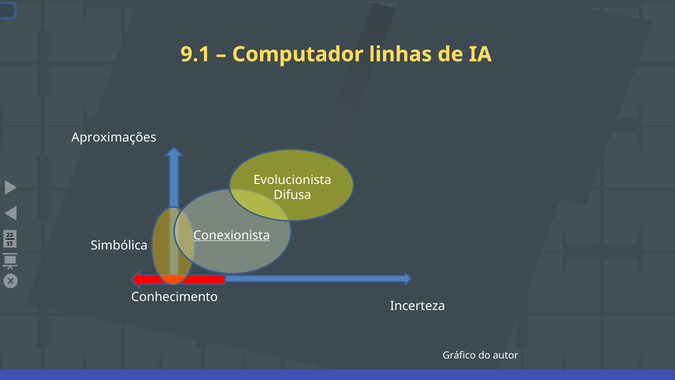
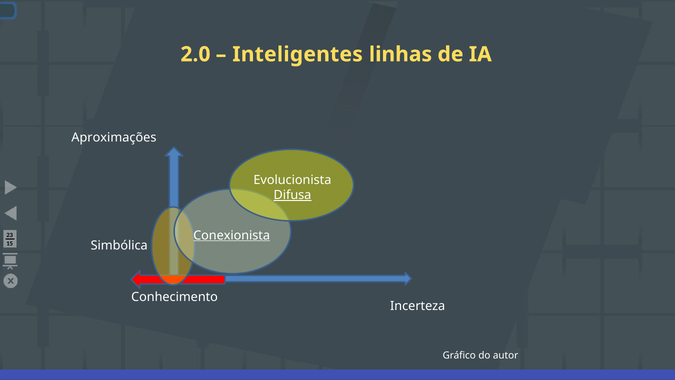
9.1: 9.1 -> 2.0 (195, 54)
Computador: Computador -> Inteligentes (298, 54)
Difusa underline: none -> present (292, 195)
